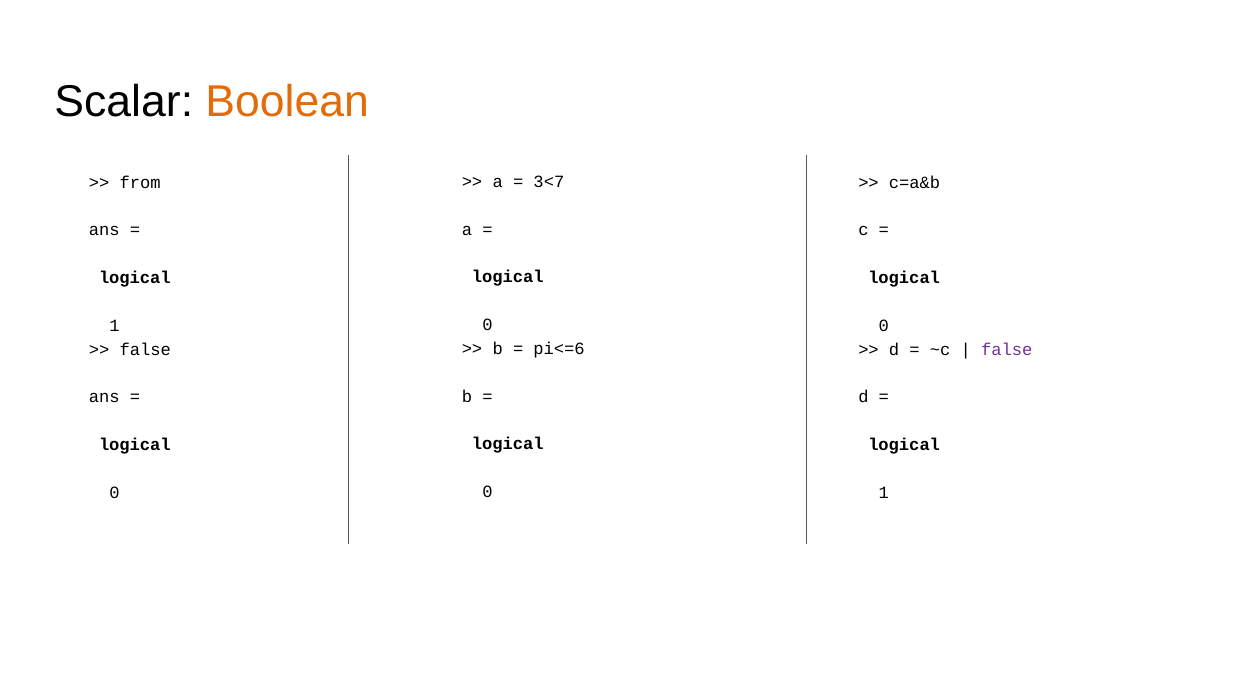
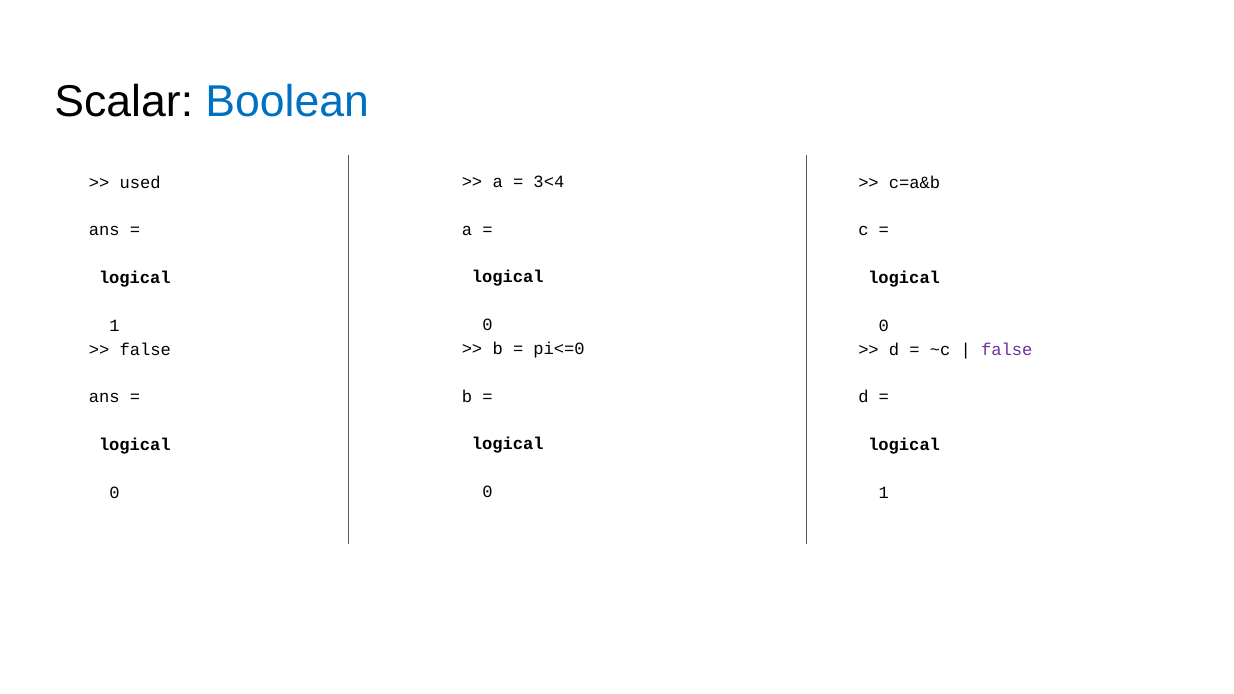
Boolean colour: orange -> blue (287, 102)
3<7: 3<7 -> 3<4 (549, 182)
from: from -> used (140, 183)
pi<=6: pi<=6 -> pi<=0 (559, 349)
